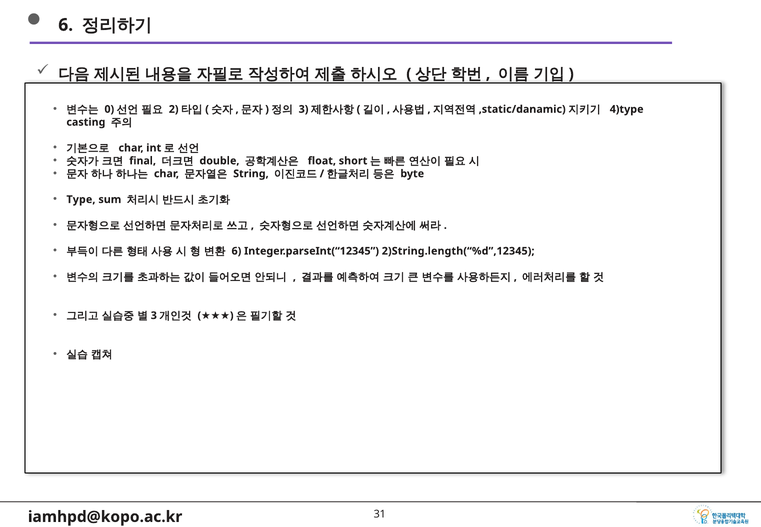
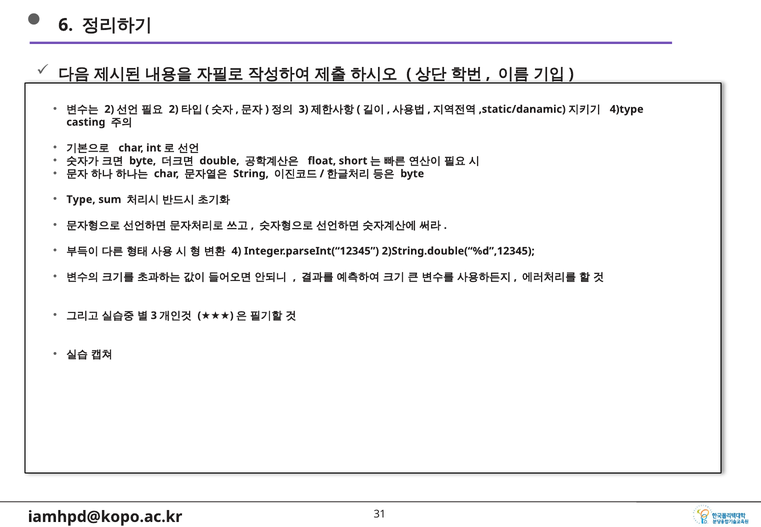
0: 0 -> 2 (109, 109)
final: final -> byte (143, 161)
6: 6 -> 4 (236, 251)
2)String.length(“%d”,12345: 2)String.length(“%d”,12345 -> 2)String.double(“%d”,12345 (458, 251)
